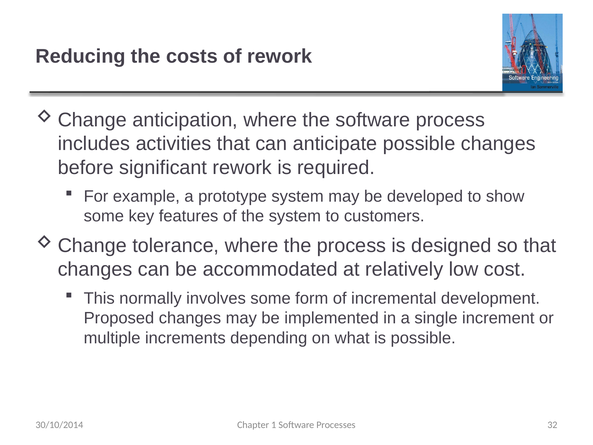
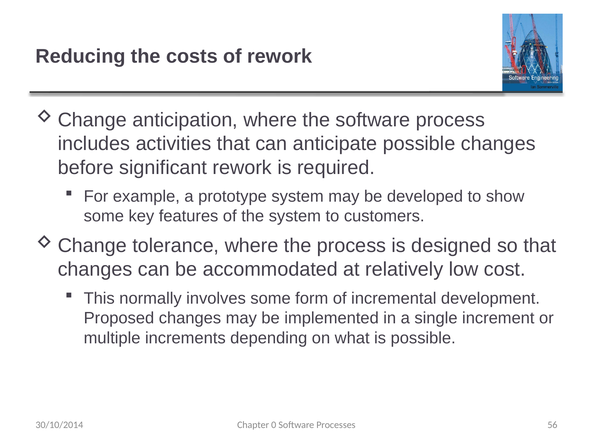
1: 1 -> 0 (274, 425)
32: 32 -> 56 (552, 425)
